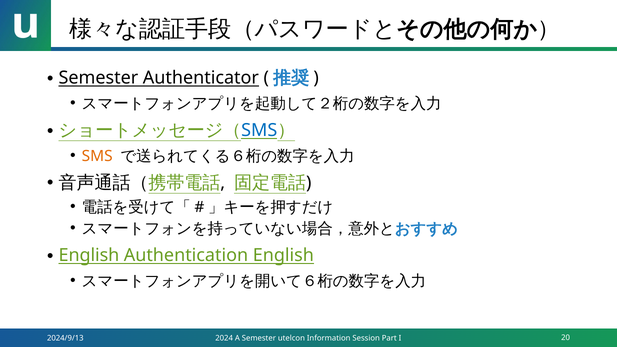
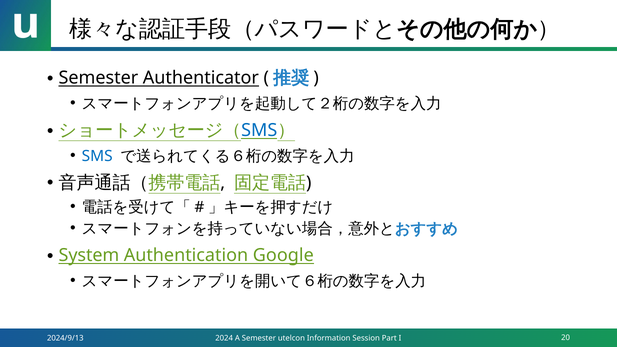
SMS colour: orange -> blue (97, 156)
English: English -> System (89, 255)
Authentication English: English -> Google (283, 255)
